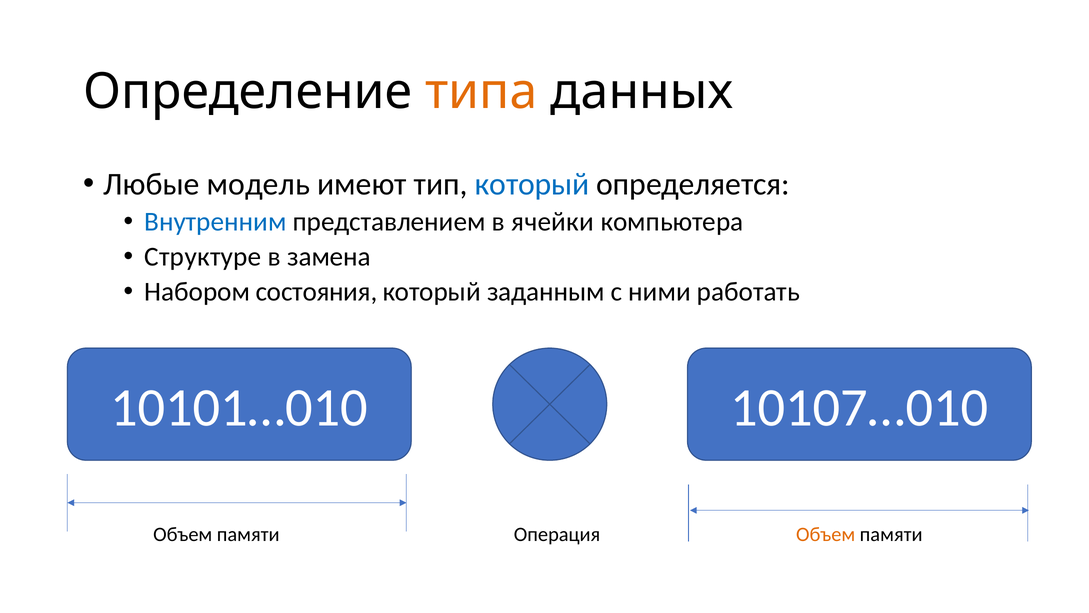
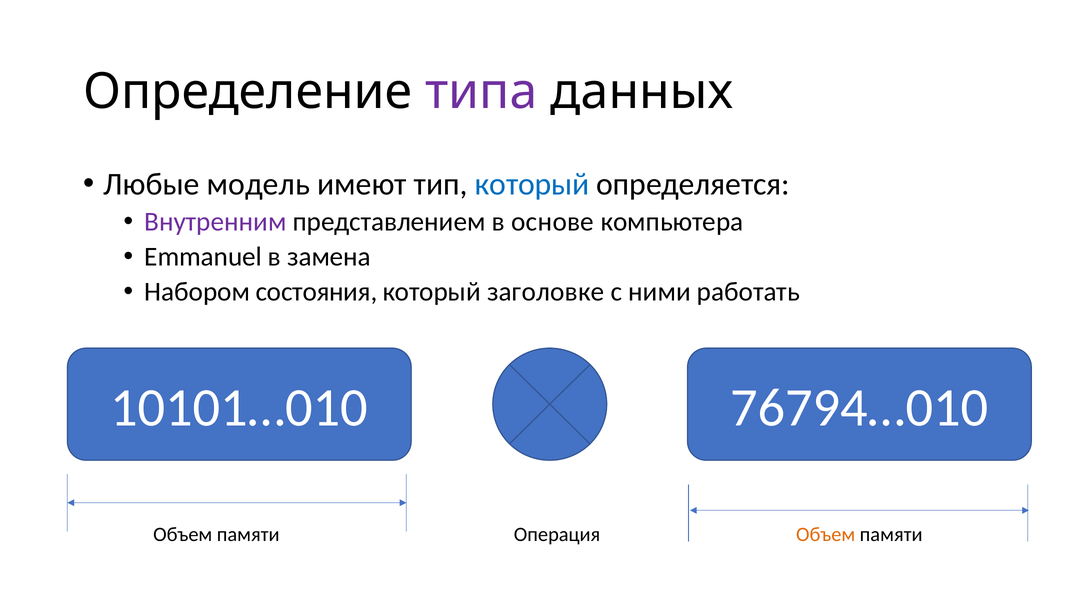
типа colour: orange -> purple (481, 91)
Внутренним colour: blue -> purple (215, 222)
ячейки: ячейки -> основе (553, 222)
Структуре: Структуре -> Emmanuel (203, 257)
заданным: заданным -> заголовке (546, 292)
10107…010: 10107…010 -> 76794…010 (859, 408)
